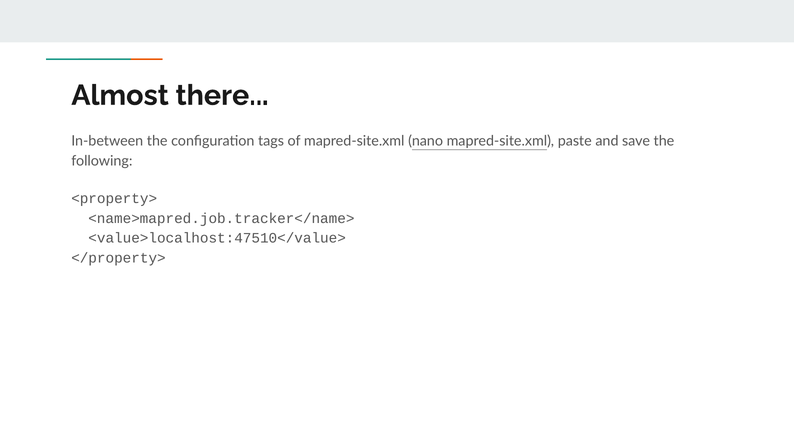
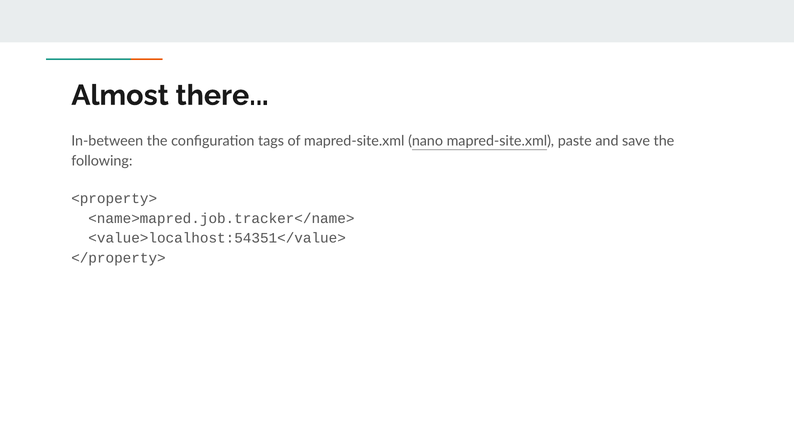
<value>localhost:47510</value>: <value>localhost:47510</value> -> <value>localhost:54351</value> (217, 238)
